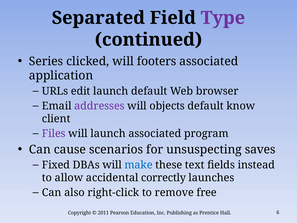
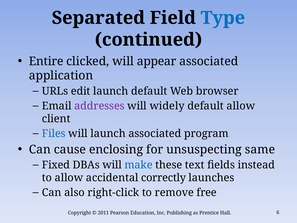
Type colour: purple -> blue (223, 18)
Series: Series -> Entire (46, 61)
footers: footers -> appear (157, 61)
objects: objects -> widely (167, 106)
default know: know -> allow (241, 106)
Files colour: purple -> blue (54, 133)
scenarios: scenarios -> enclosing (116, 149)
saves: saves -> same (260, 149)
